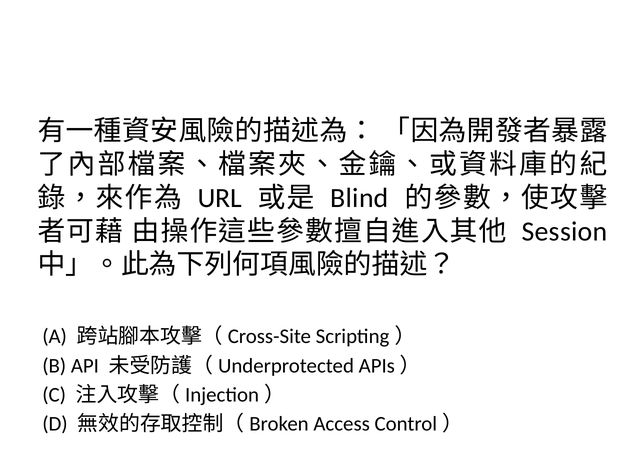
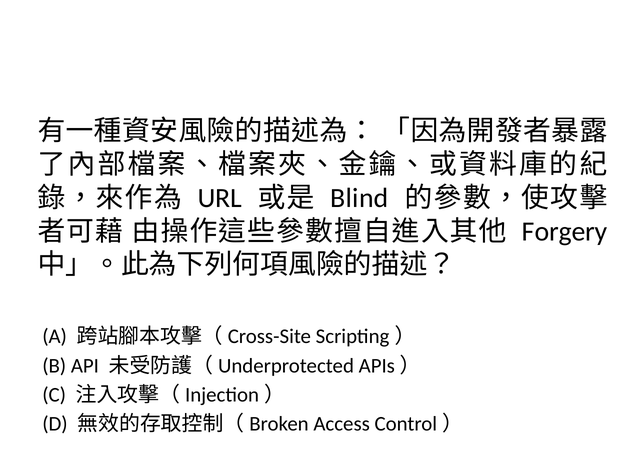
Session: Session -> Forgery (565, 232)
